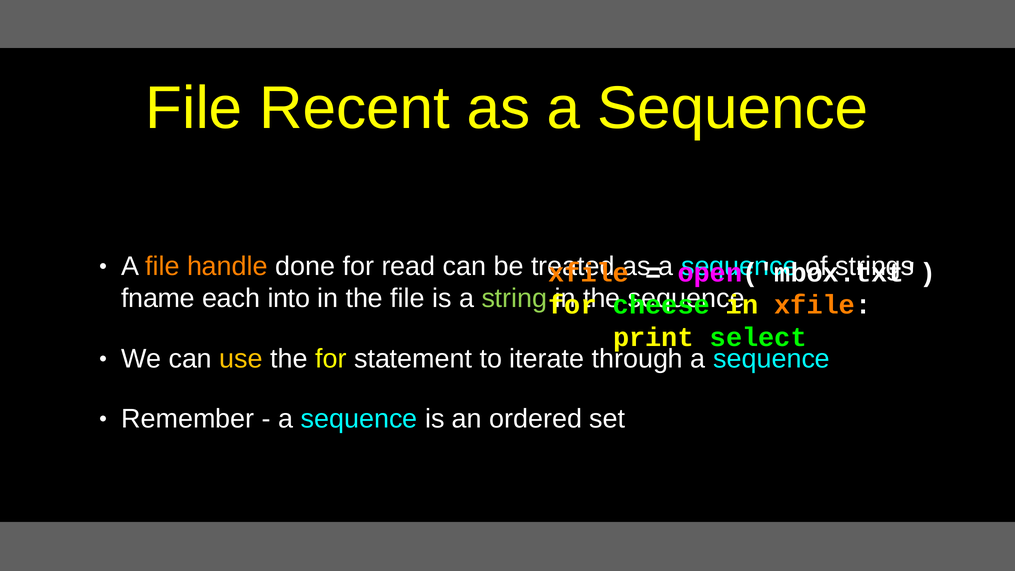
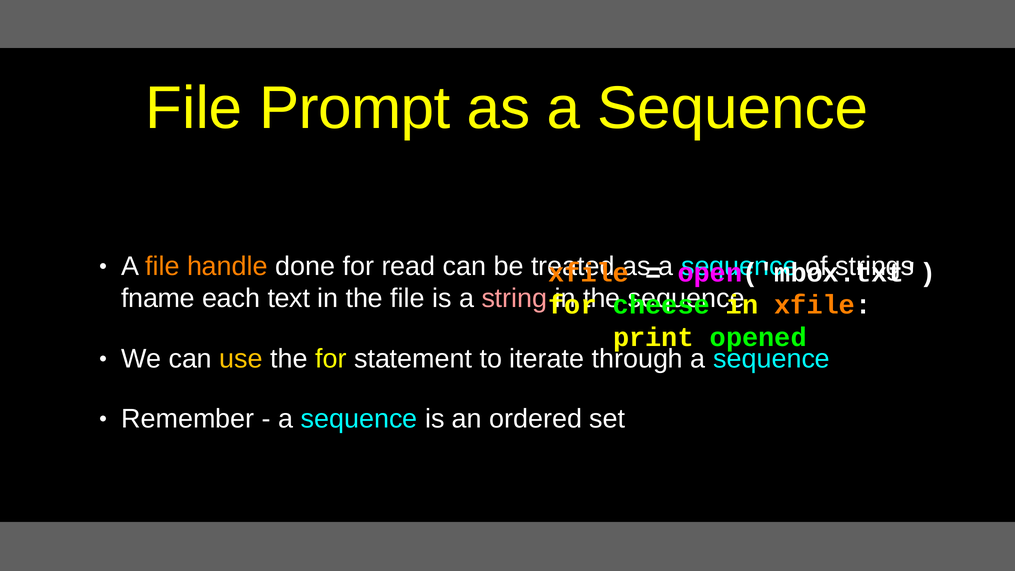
Recent: Recent -> Prompt (355, 108)
into: into -> text (289, 299)
string colour: light green -> pink (514, 299)
select: select -> opened (758, 337)
